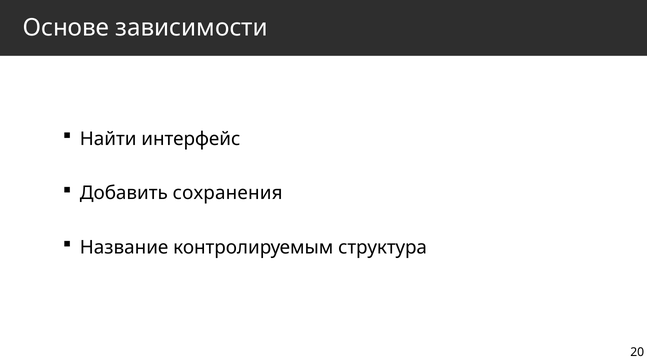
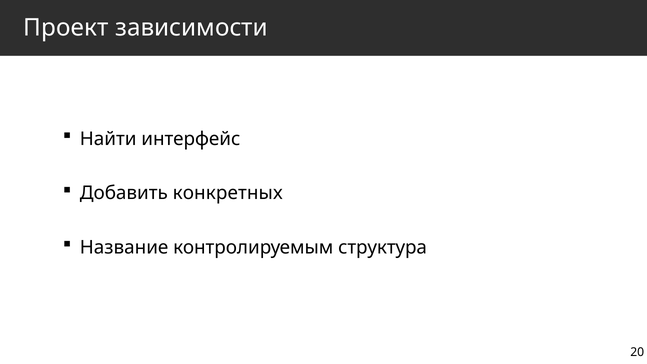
Основе: Основе -> Проект (66, 28)
сохранения: сохранения -> конкретных (228, 193)
